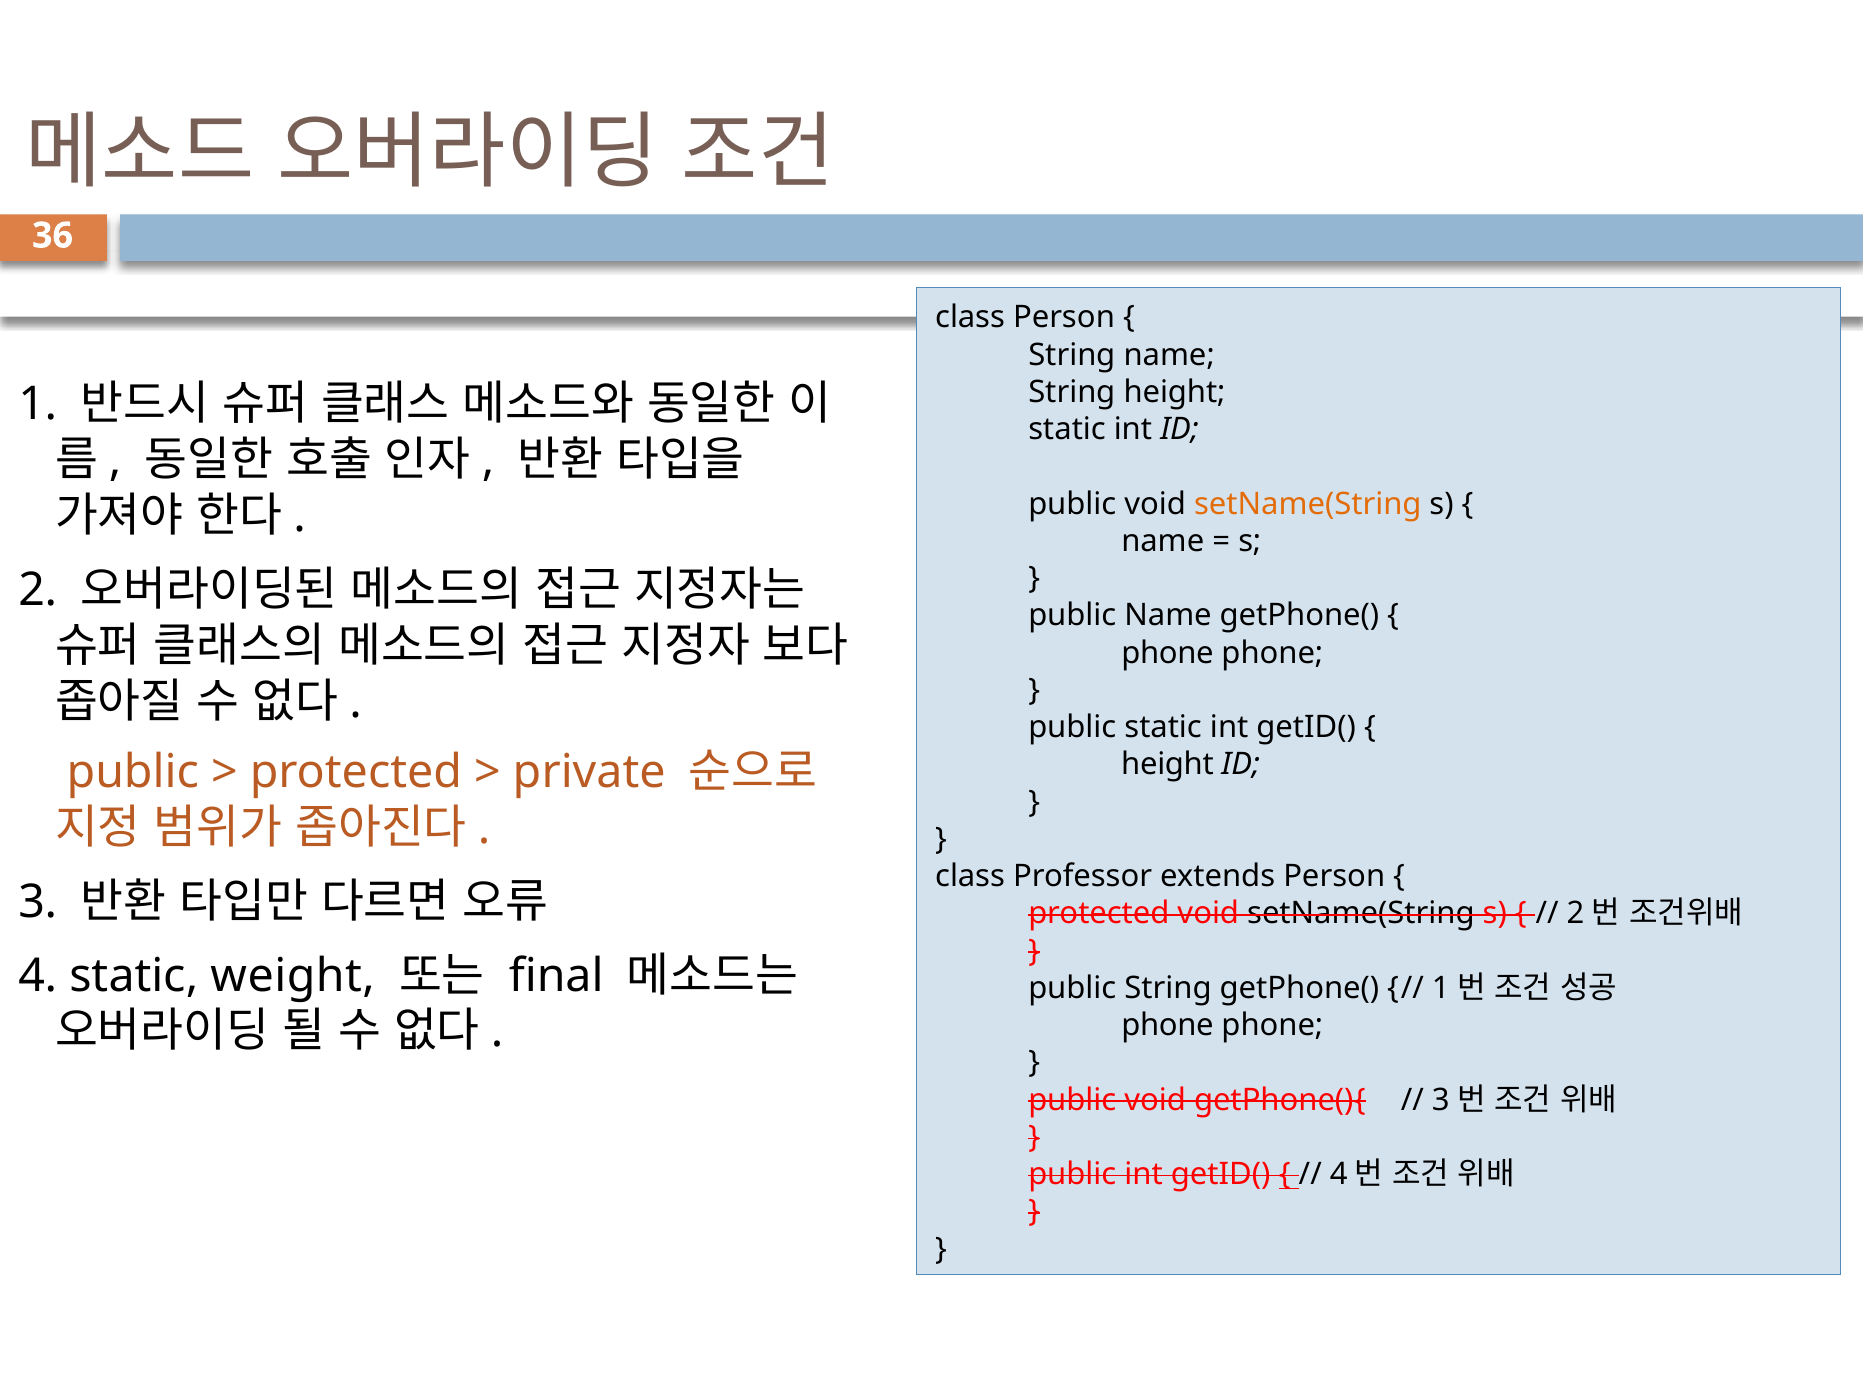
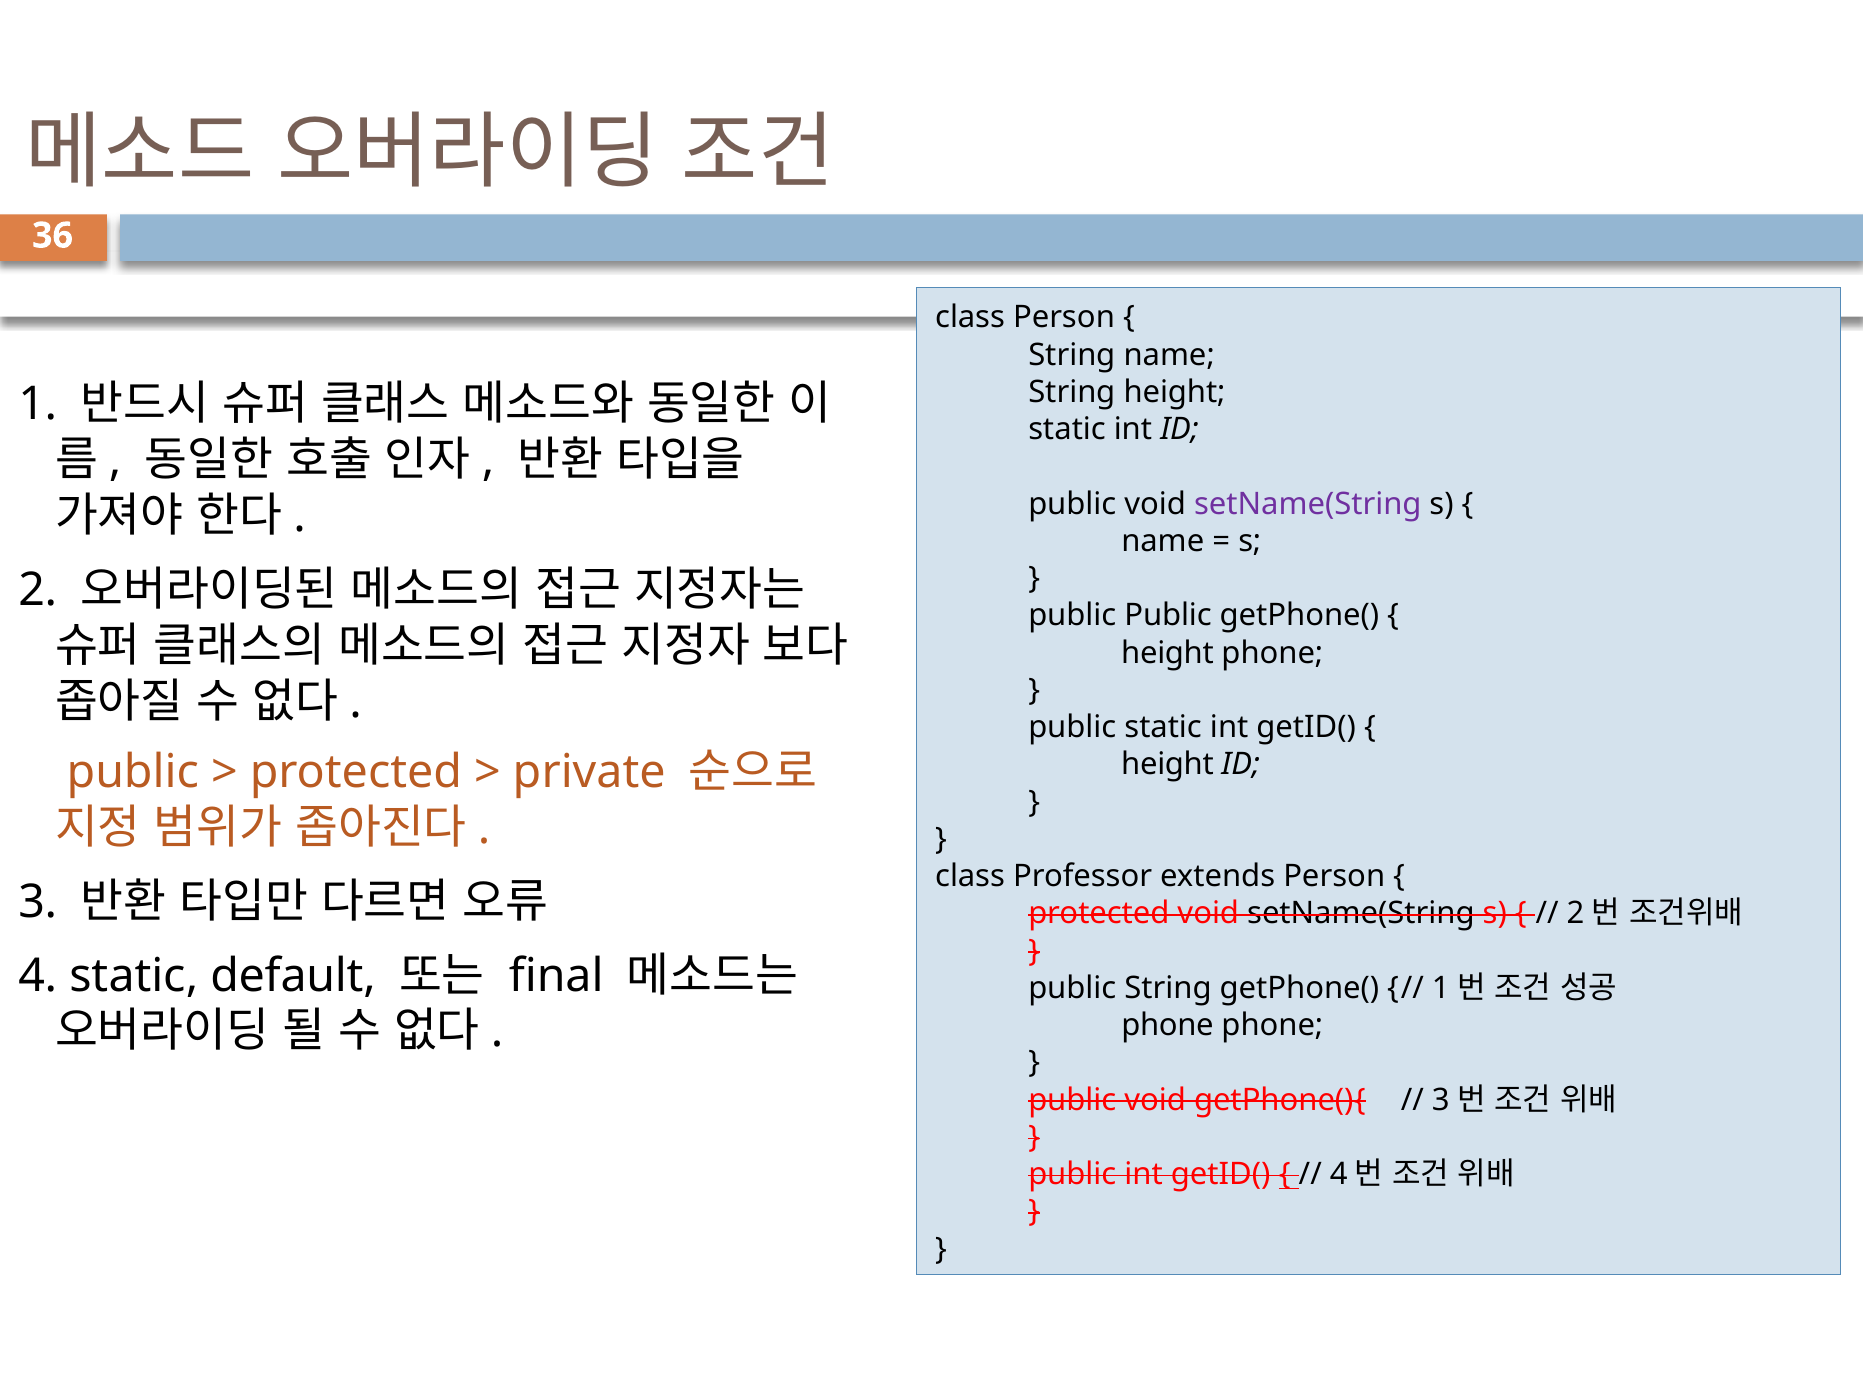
setName(String colour: orange -> purple (1308, 504)
public Name: Name -> Public (1168, 616)
phone: phone -> height (1168, 653)
weight: weight -> default (293, 976)
